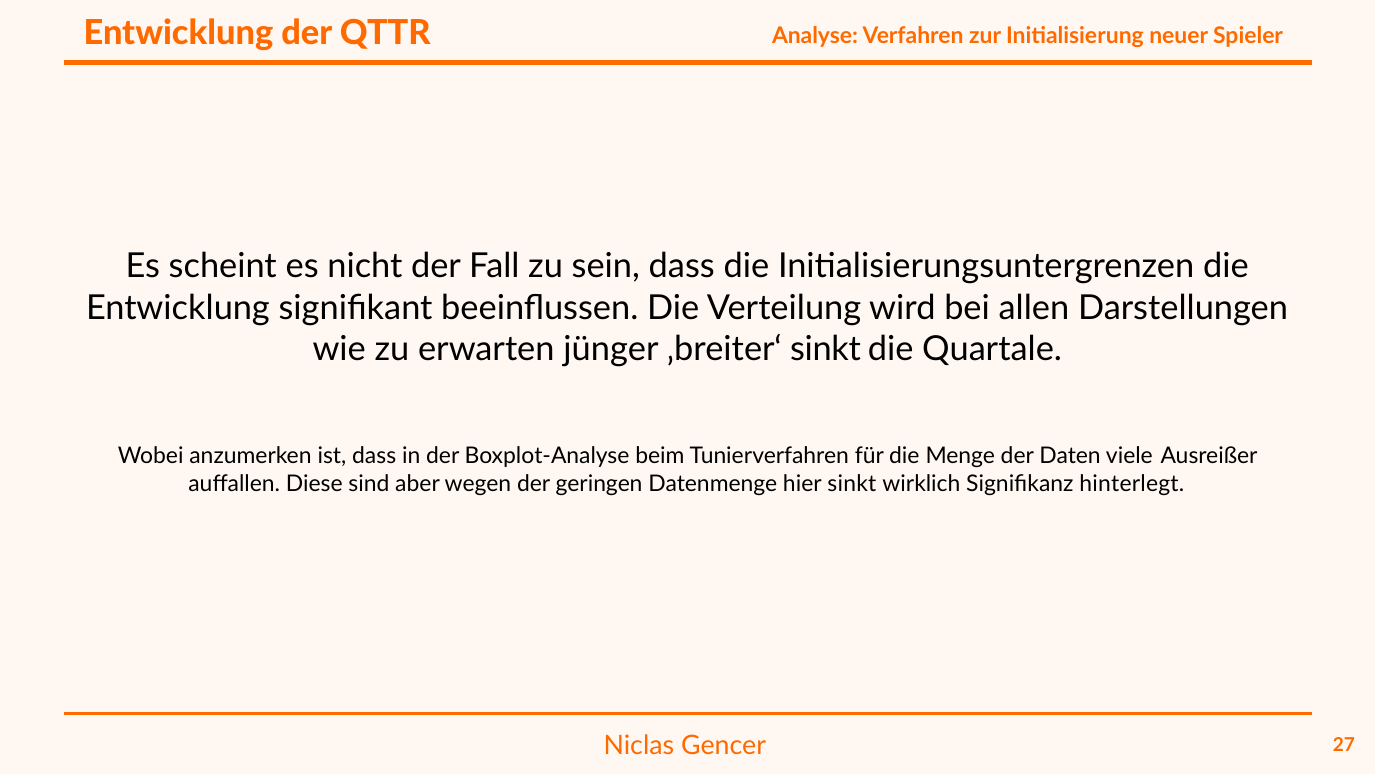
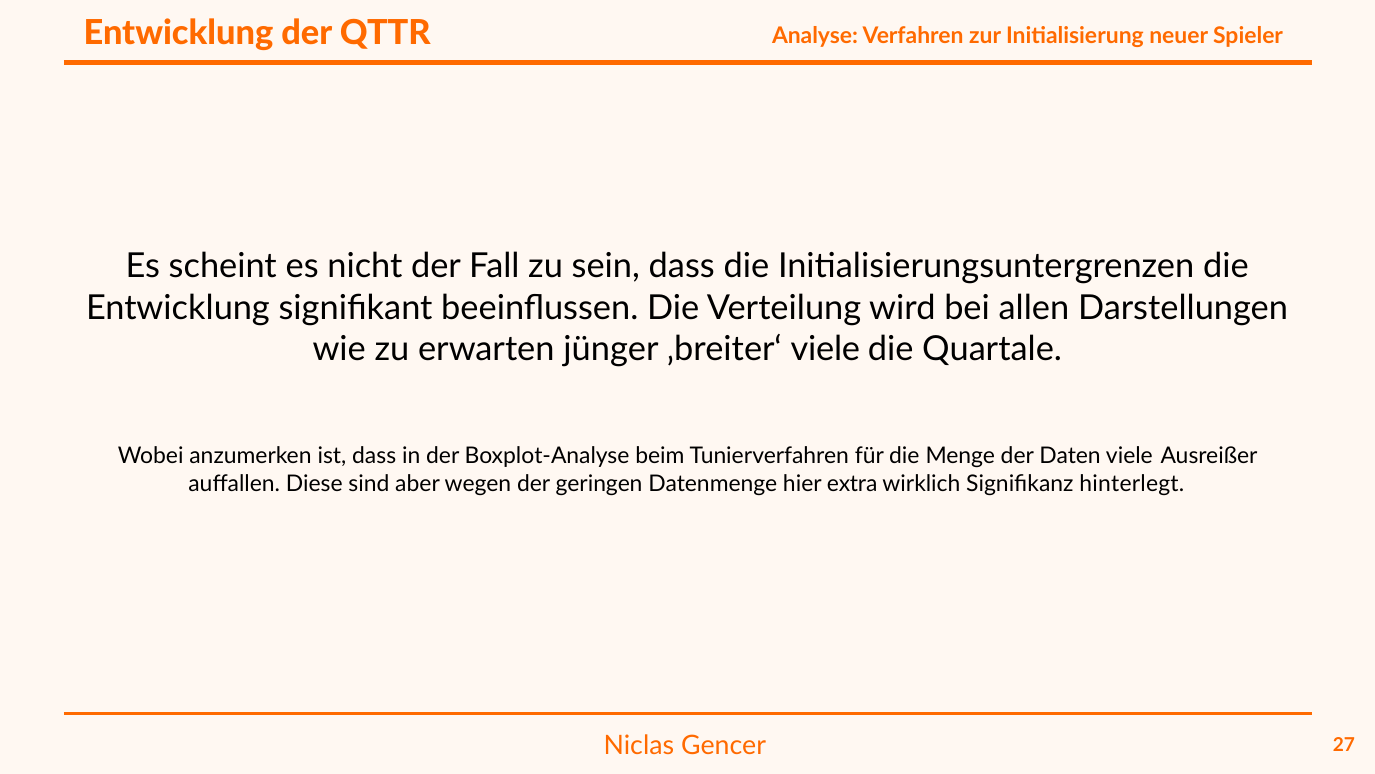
‚breiter‘ sinkt: sinkt -> viele (825, 349)
hier sinkt: sinkt -> extra (852, 483)
